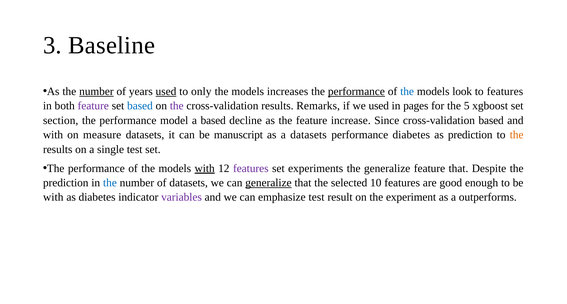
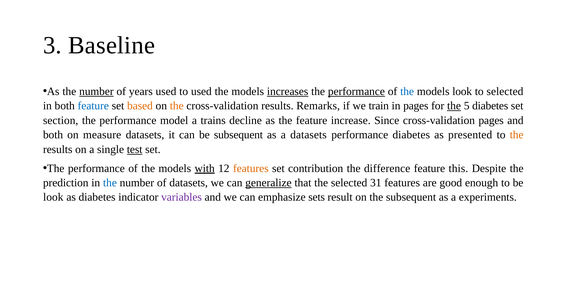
used underline: present -> none (166, 91)
to only: only -> used (201, 91)
increases underline: none -> present (288, 91)
to features: features -> selected (505, 91)
feature colour: purple -> blue (93, 106)
based colour: blue -> orange (140, 106)
the colour: purple -> orange (177, 106)
we used: used -> train (379, 106)
the underline: none -> present (454, 106)
5 xgboost: xgboost -> diabetes (490, 106)
a based: based -> trains (213, 120)
cross-validation based: based -> pages (491, 120)
with: with -> both (53, 135)
be manuscript: manuscript -> subsequent (238, 135)
as prediction: prediction -> presented (470, 135)
test underline: none -> present (135, 149)
features colour: purple -> orange (251, 168)
experiments: experiments -> contribution (316, 168)
the generalize: generalize -> difference (387, 168)
feature that: that -> this (458, 168)
10: 10 -> 31 (376, 183)
with: with -> look (53, 197)
emphasize test: test -> sets (317, 197)
the experiment: experiment -> subsequent (411, 197)
outperforms: outperforms -> experiments (488, 197)
